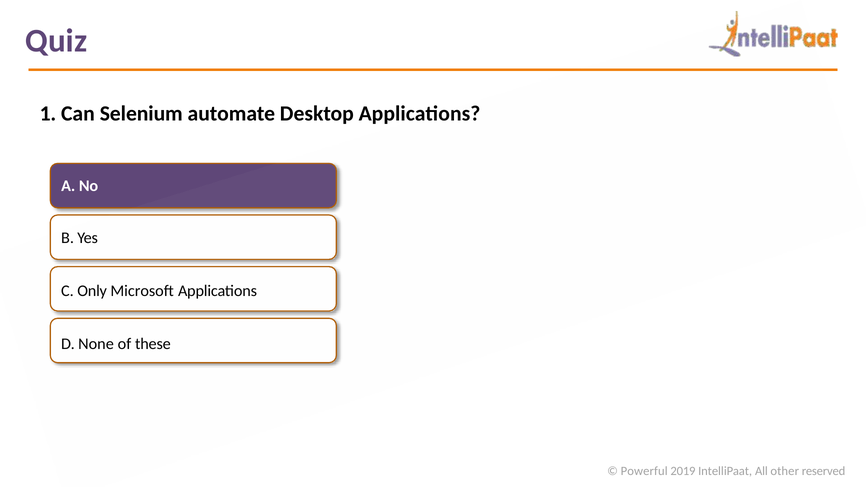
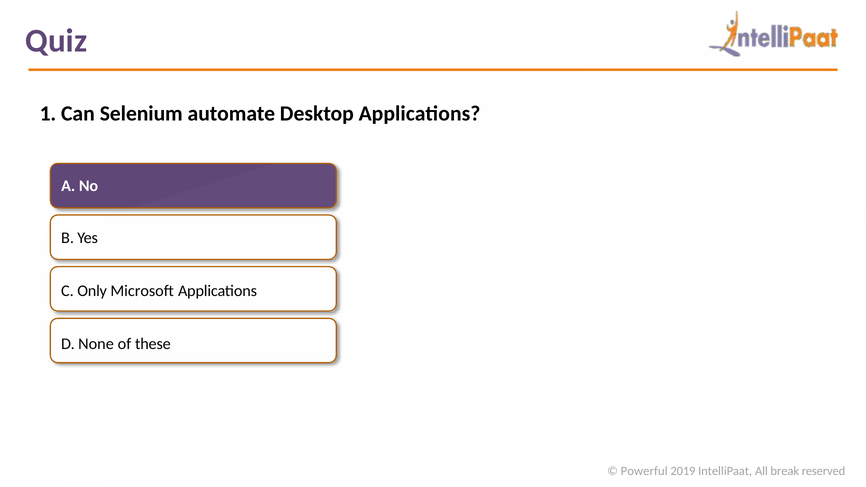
other: other -> break (785, 471)
